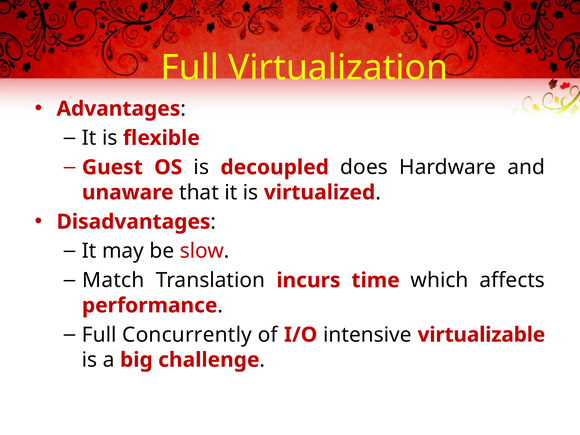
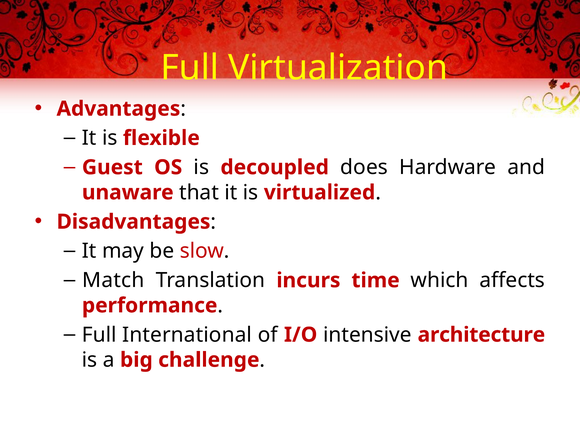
Concurrently: Concurrently -> International (187, 335)
virtualizable: virtualizable -> architecture (481, 335)
